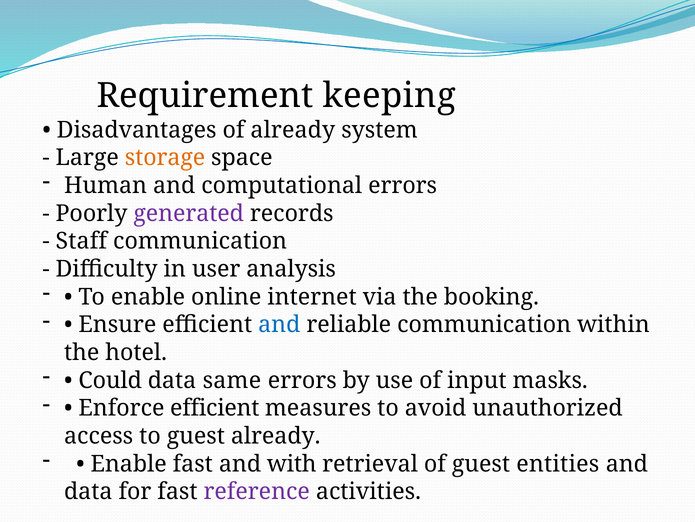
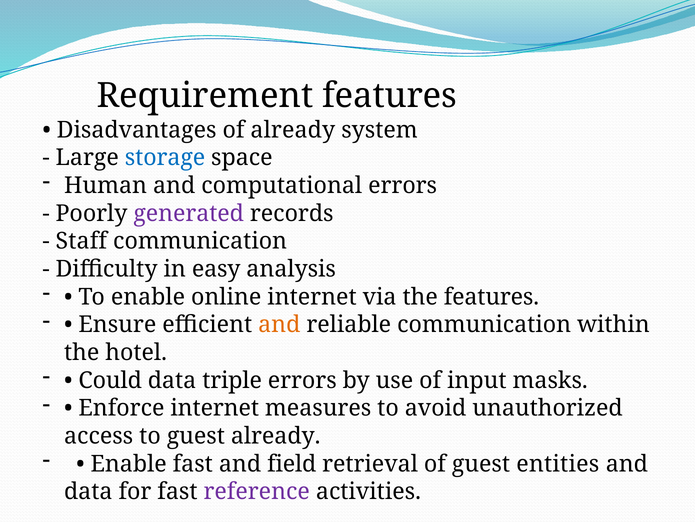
Requirement keeping: keeping -> features (390, 96)
storage colour: orange -> blue (165, 157)
user: user -> easy (216, 269)
the booking: booking -> features (491, 296)
and colour: blue -> orange (279, 324)
same: same -> triple (232, 380)
Enforce efficient: efficient -> internet (215, 408)
with: with -> field (292, 463)
